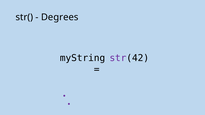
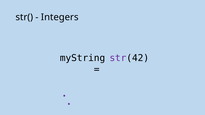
Degrees: Degrees -> Integers (60, 17)
